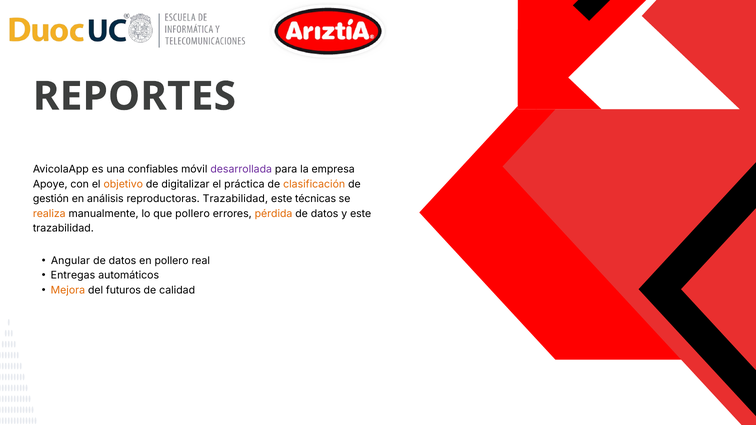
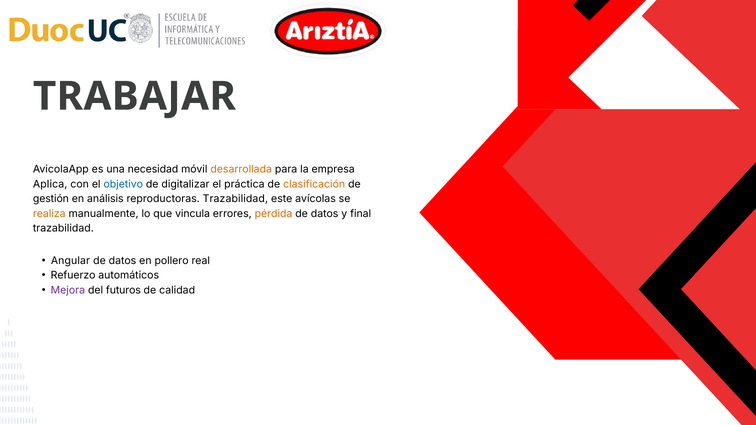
REPORTES: REPORTES -> TRABAJAR (134, 96)
confiables: confiables -> necesidad (153, 170)
desarrollada colour: purple -> orange (241, 170)
Apoye: Apoye -> Aplica (50, 184)
objetivo colour: orange -> blue (123, 184)
técnicas: técnicas -> avícolas (316, 199)
que pollero: pollero -> vincula (193, 214)
y este: este -> final (361, 214)
Entregas: Entregas -> Refuerzo (73, 276)
Mejora colour: orange -> purple (68, 290)
